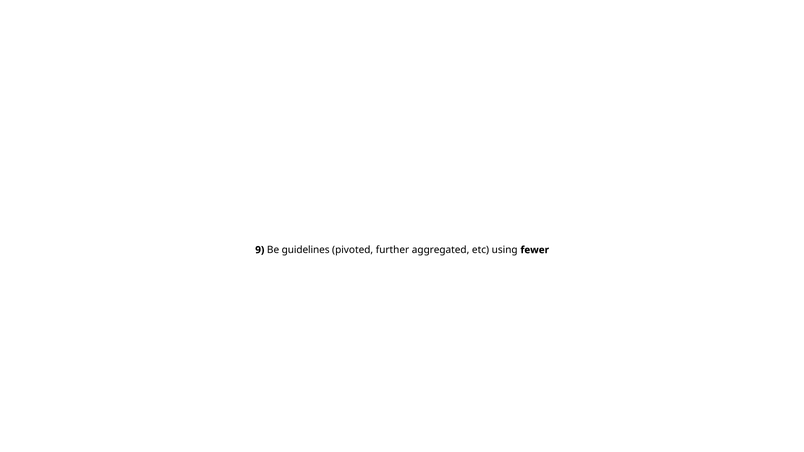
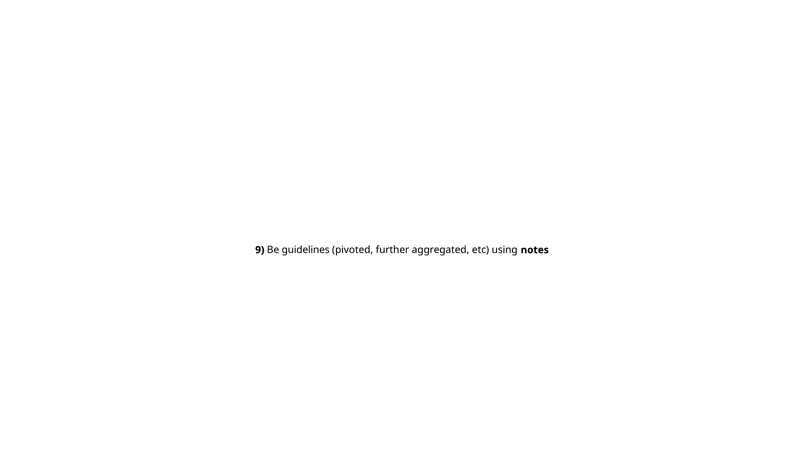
fewer: fewer -> notes (535, 250)
